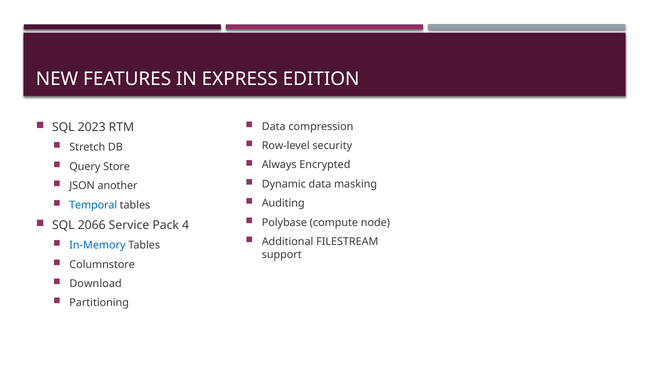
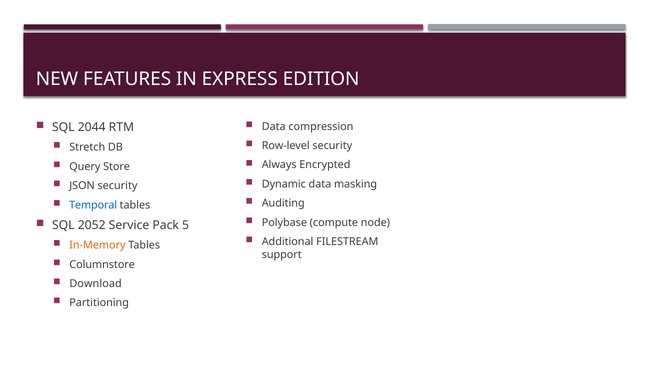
2023: 2023 -> 2044 (92, 127)
JSON another: another -> security (117, 186)
2066: 2066 -> 2052 (92, 225)
4: 4 -> 5 (186, 225)
In-Memory colour: blue -> orange (97, 245)
